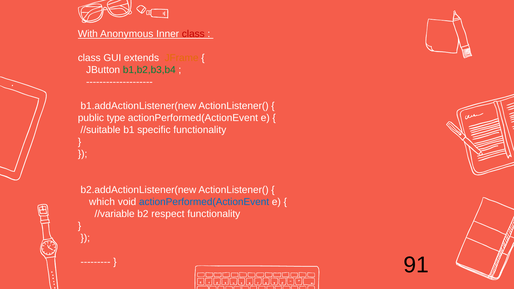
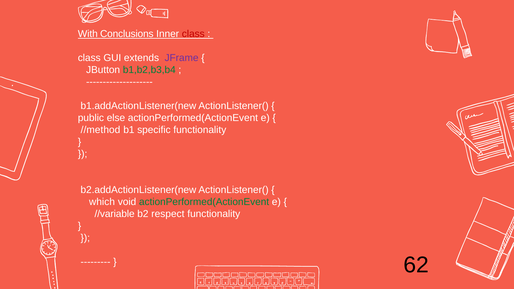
Anonymous: Anonymous -> Conclusions (127, 34)
JFrame colour: orange -> purple (182, 58)
type: type -> else (116, 118)
//suitable: //suitable -> //method (101, 130)
actionPerformed(ActionEvent colour: blue -> green (204, 202)
91: 91 -> 62 (416, 265)
